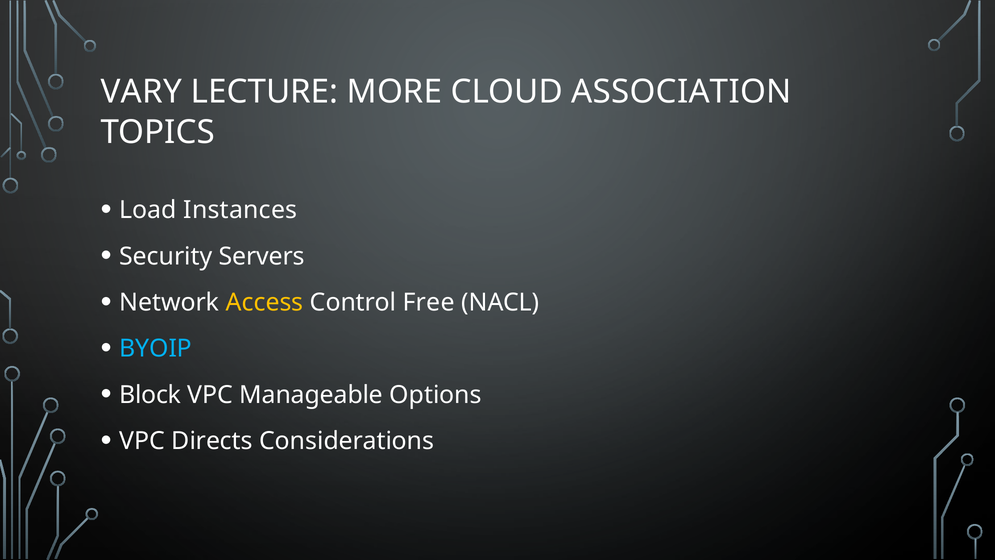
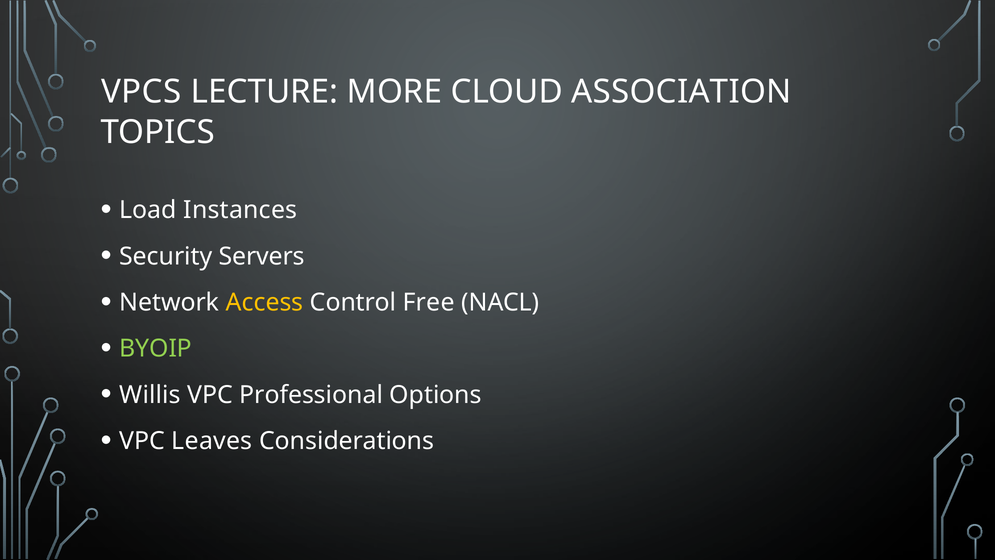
VARY: VARY -> VPCS (141, 92)
BYOIP colour: light blue -> light green (156, 349)
Block: Block -> Willis (150, 395)
Manageable: Manageable -> Professional (311, 395)
Directs: Directs -> Leaves (212, 441)
